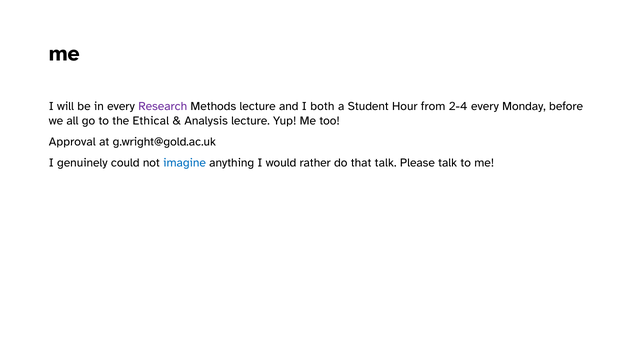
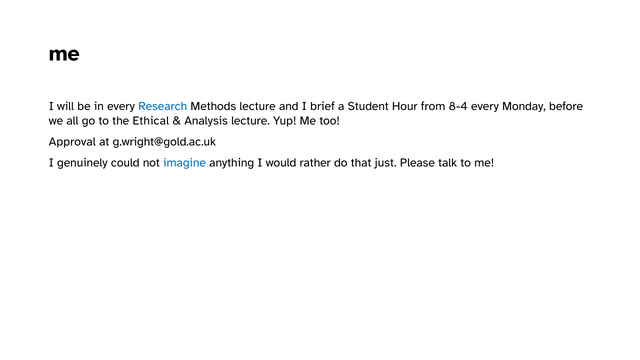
Research colour: purple -> blue (163, 106)
both: both -> brief (322, 106)
2-4: 2-4 -> 8-4 (458, 106)
that talk: talk -> just (386, 163)
